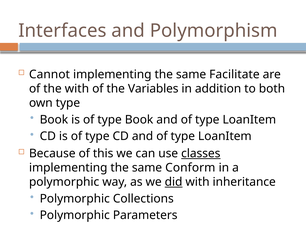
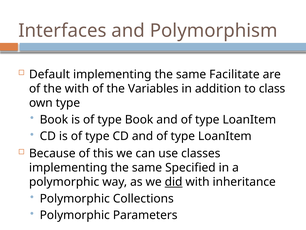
Cannot: Cannot -> Default (50, 74)
both: both -> class (272, 88)
classes underline: present -> none (201, 153)
Conform: Conform -> Specified (190, 167)
